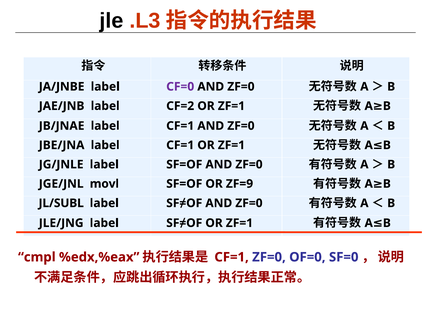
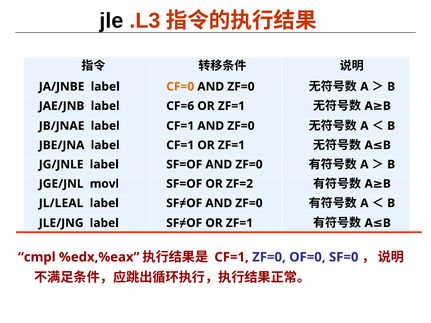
CF=0 colour: purple -> orange (180, 87)
CF=2: CF=2 -> CF=6 (180, 106)
ZF=9: ZF=9 -> ZF=2 (239, 184)
JL/SUBL: JL/SUBL -> JL/LEAL (61, 203)
